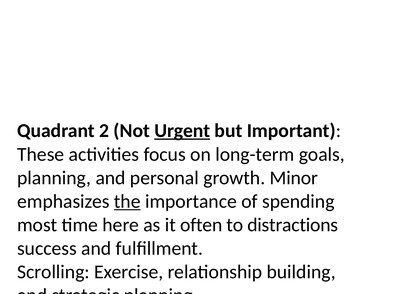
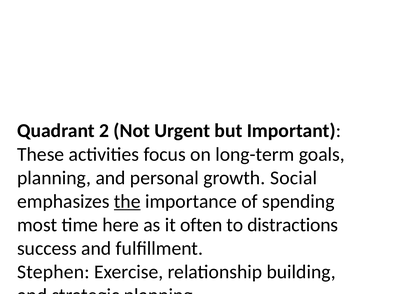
Urgent underline: present -> none (182, 131)
Minor: Minor -> Social (294, 178)
Scrolling: Scrolling -> Stephen (53, 273)
